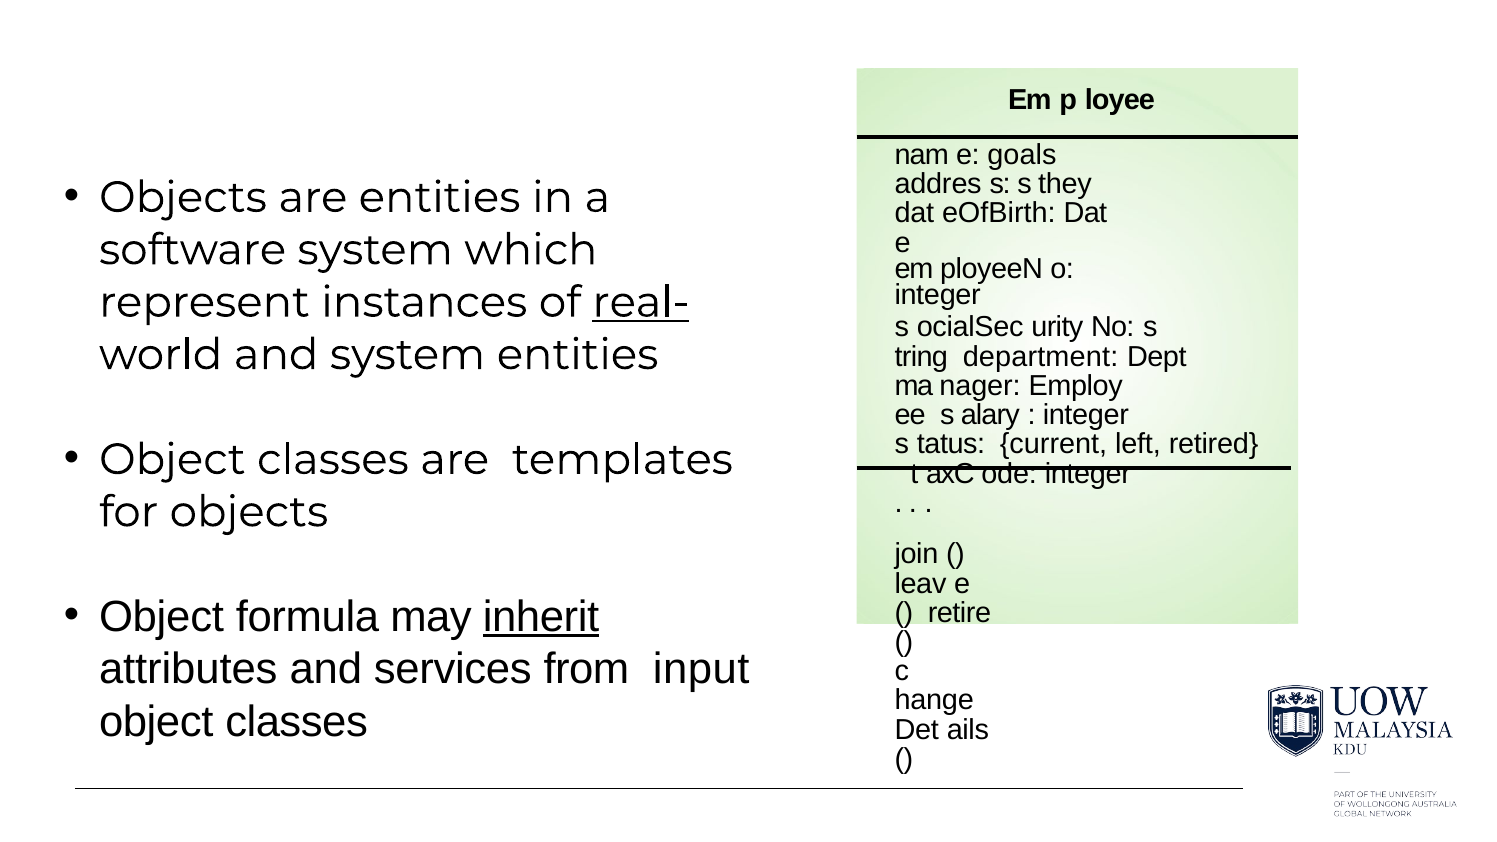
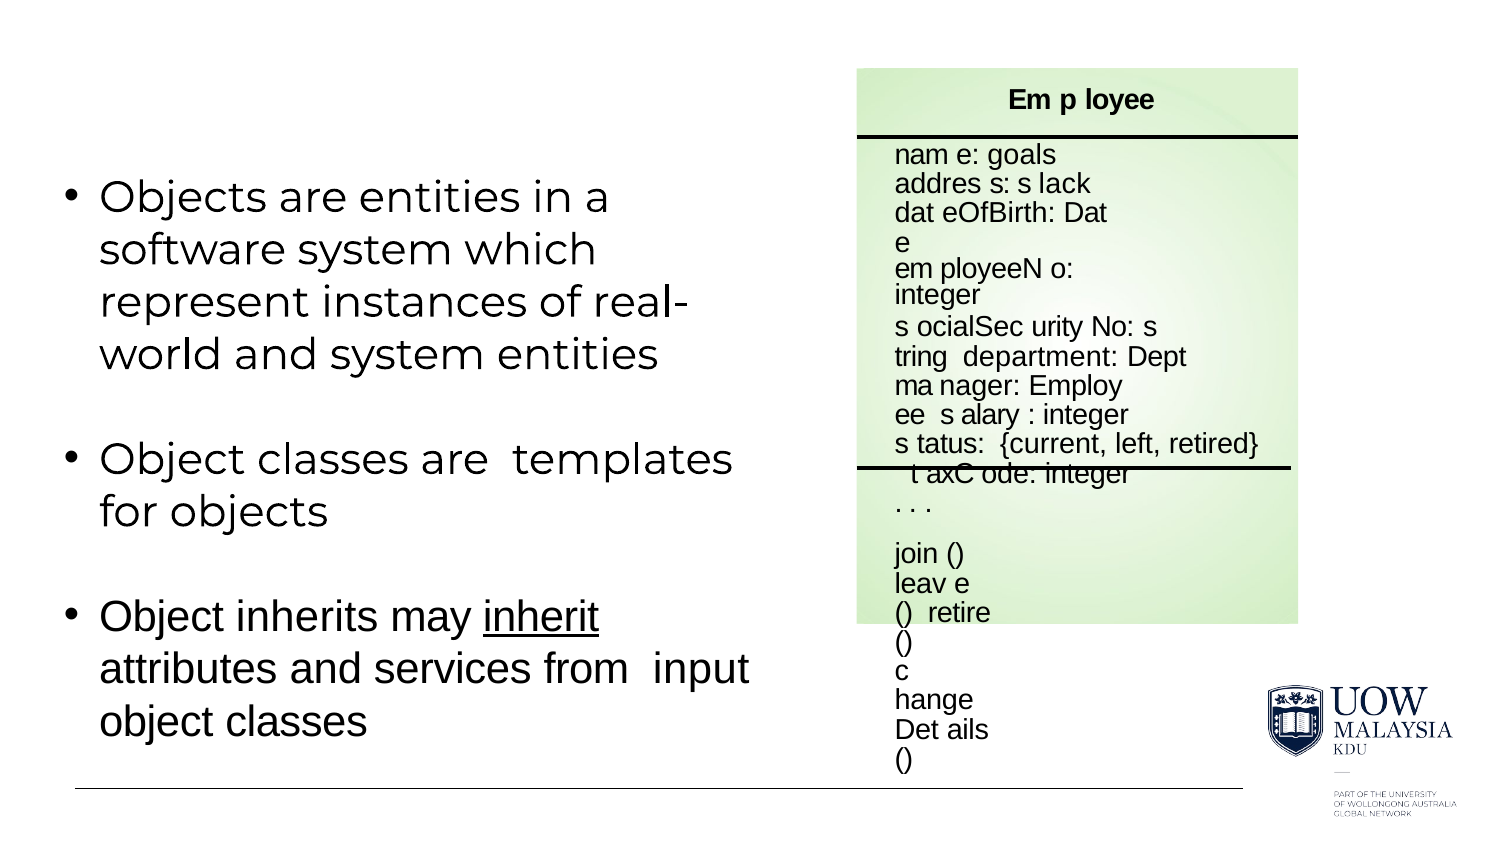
they: they -> lack (1065, 184)
real- underline: present -> none (641, 302)
formula: formula -> inherits (307, 617)
